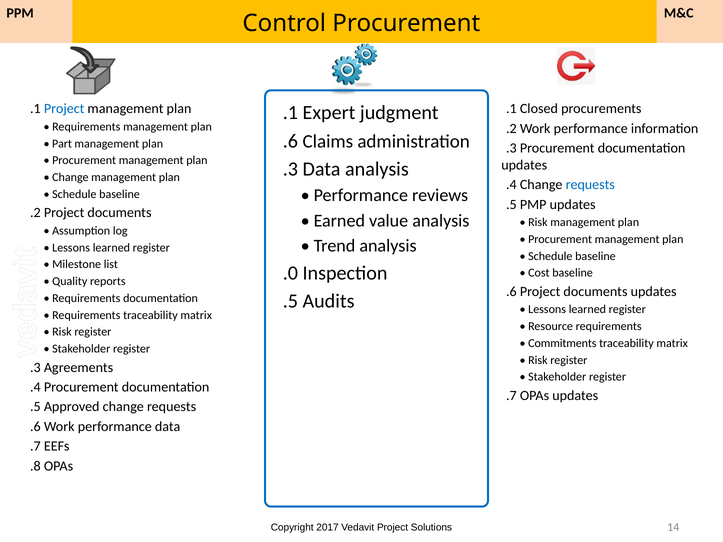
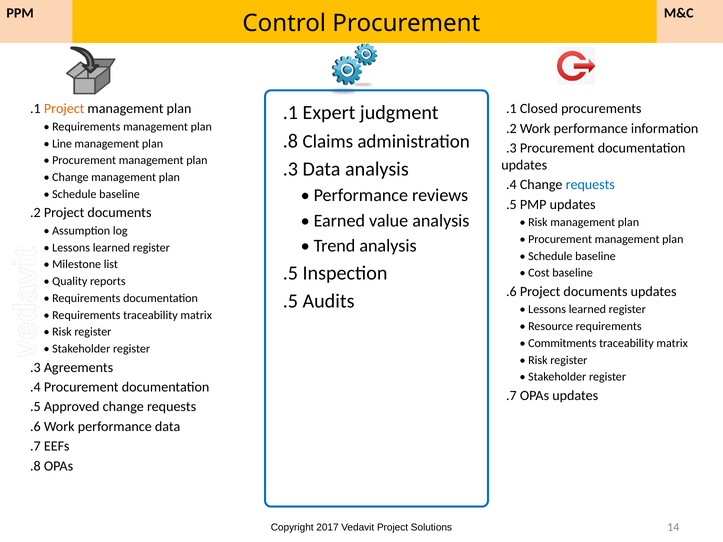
Project colour: blue -> orange (64, 109)
.6: .6 -> .8 (290, 141)
Part: Part -> Line (62, 144)
.0: .0 -> .5 (290, 273)
